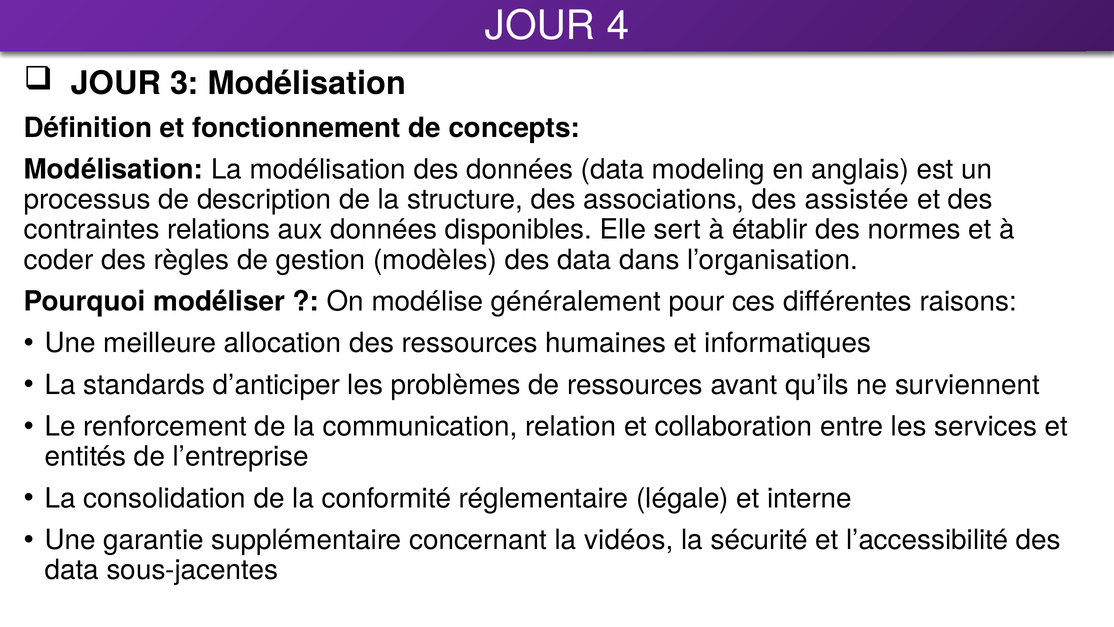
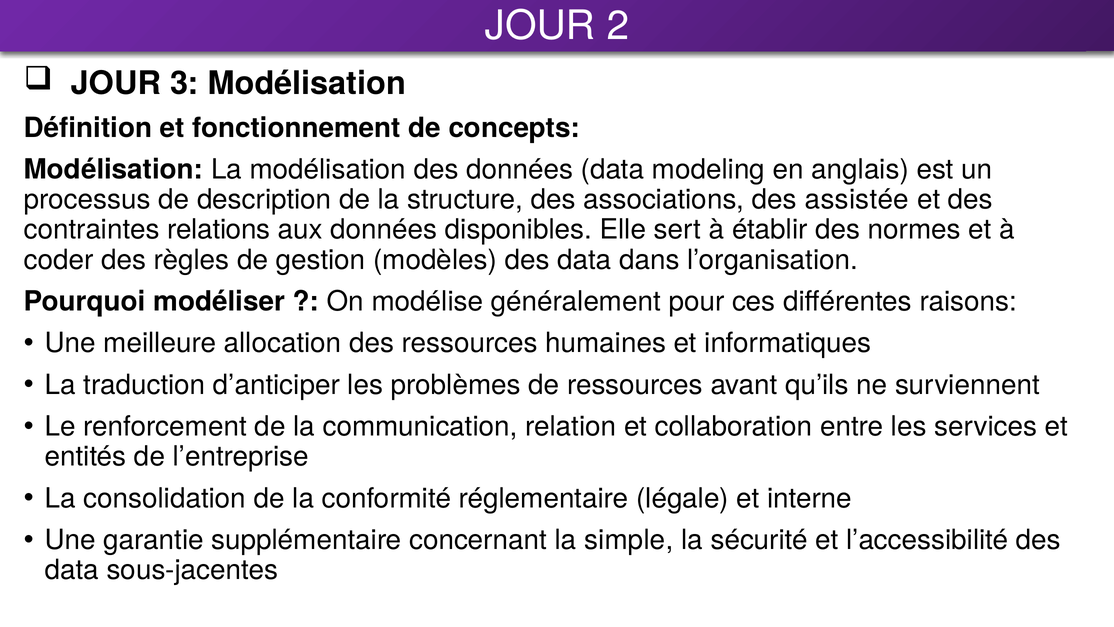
4: 4 -> 2 (618, 26)
standards: standards -> traduction (144, 385)
vidéos: vidéos -> simple (629, 540)
